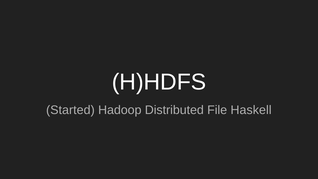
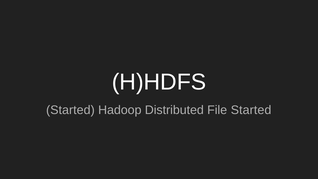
File Haskell: Haskell -> Started (251, 110)
